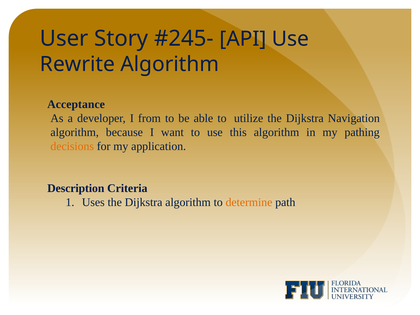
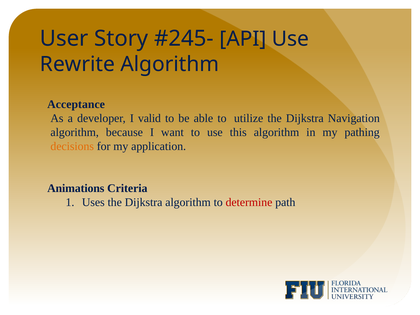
from: from -> valid (149, 118)
Description: Description -> Animations (76, 188)
determine colour: orange -> red (249, 202)
